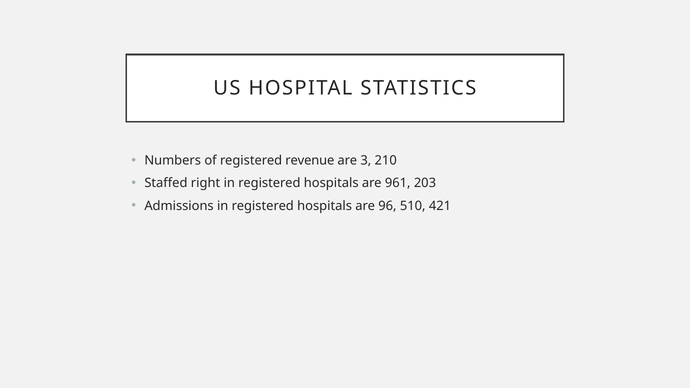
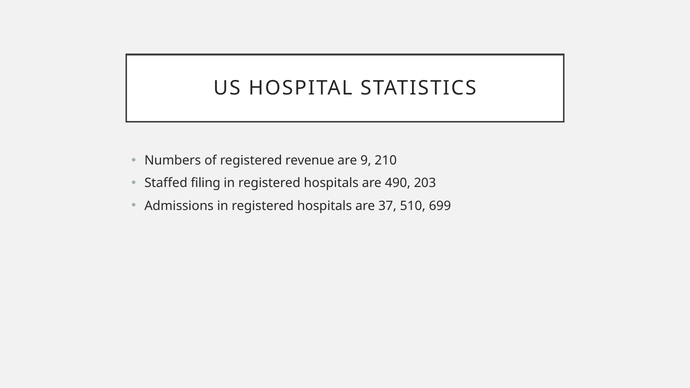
3: 3 -> 9 (366, 161)
right: right -> filing (206, 183)
961: 961 -> 490 (398, 183)
96: 96 -> 37 (387, 206)
421: 421 -> 699 (440, 206)
